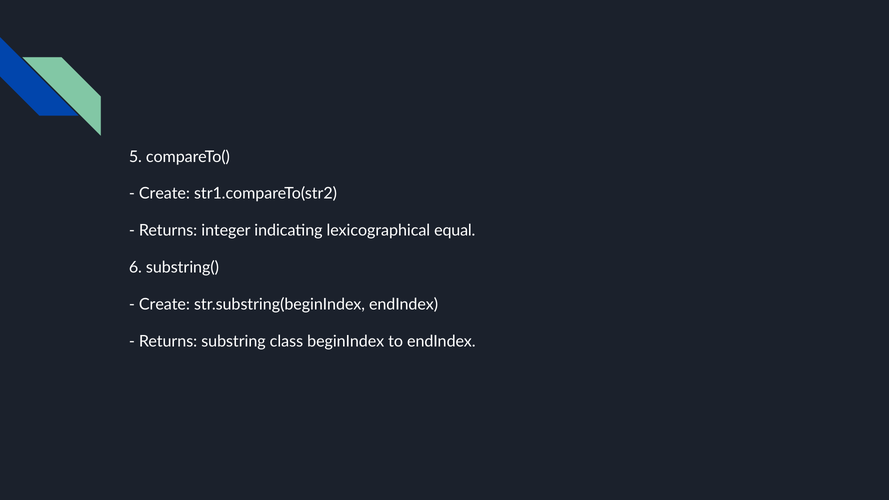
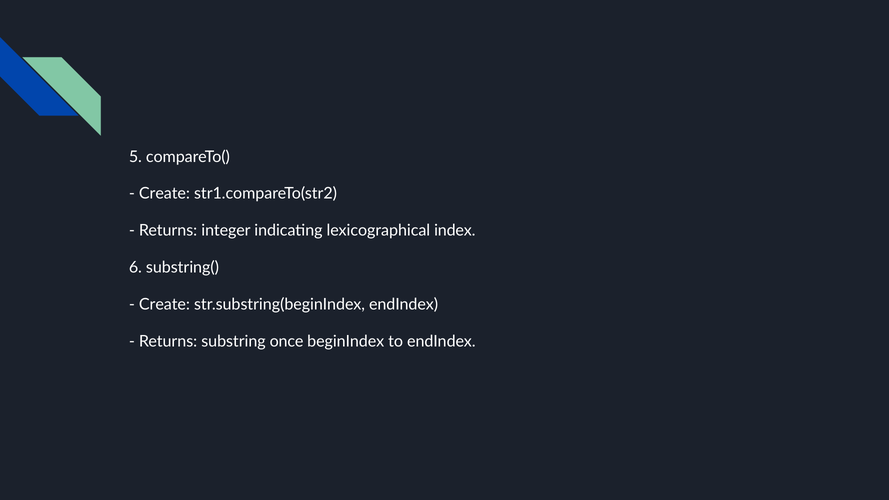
equal: equal -> index (455, 231)
class: class -> once (286, 341)
